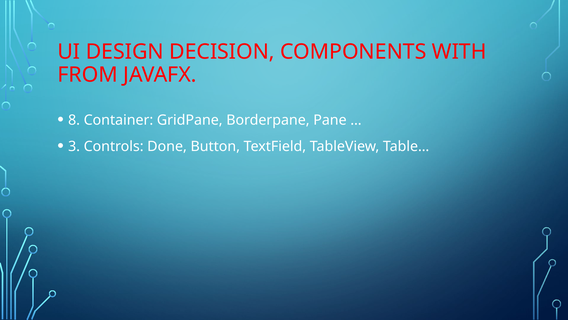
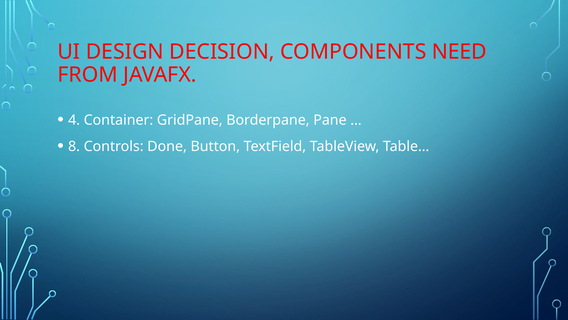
WITH: WITH -> NEED (459, 52)
8: 8 -> 4 (74, 120)
3: 3 -> 8 (74, 146)
